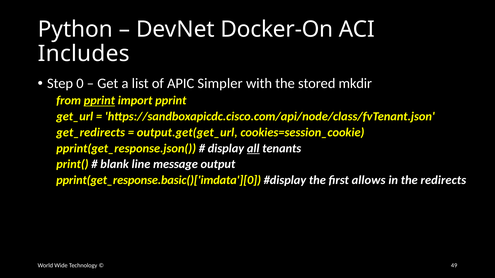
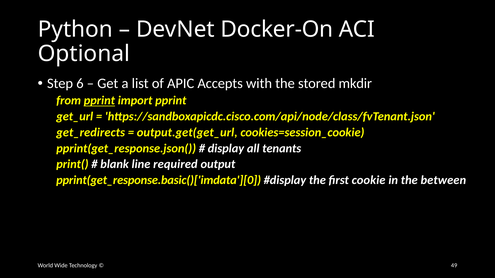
Includes: Includes -> Optional (84, 54)
0: 0 -> 6 (80, 84)
Simpler: Simpler -> Accepts (220, 84)
all underline: present -> none (253, 149)
message: message -> required (175, 164)
allows: allows -> cookie (369, 180)
redirects: redirects -> between (443, 180)
